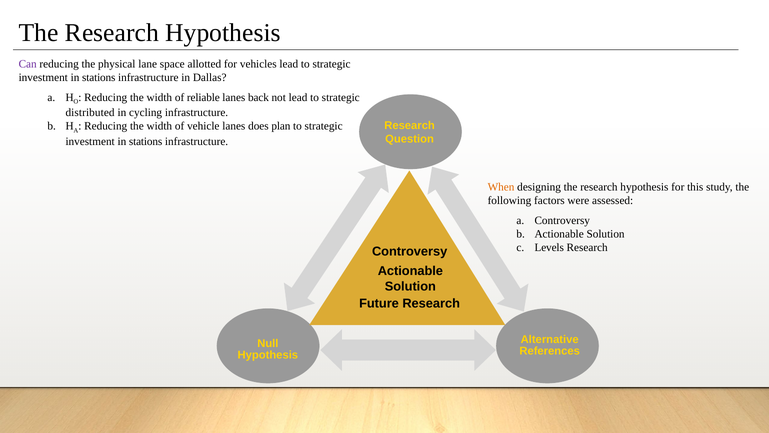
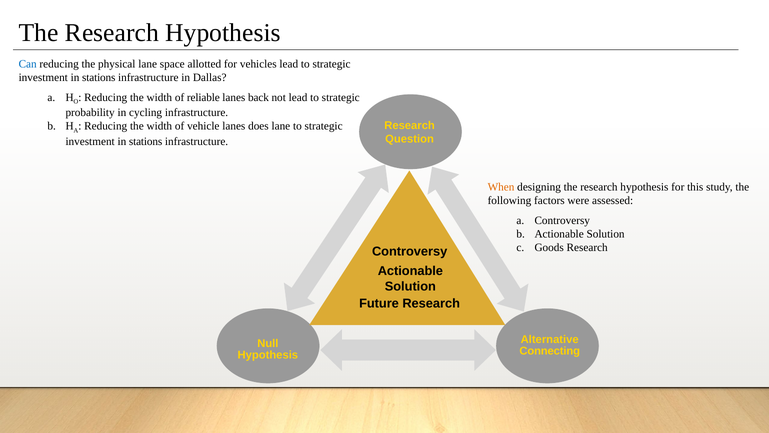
Can colour: purple -> blue (28, 64)
distributed: distributed -> probability (90, 113)
does plan: plan -> lane (281, 126)
Levels: Levels -> Goods (549, 247)
References: References -> Connecting (550, 351)
